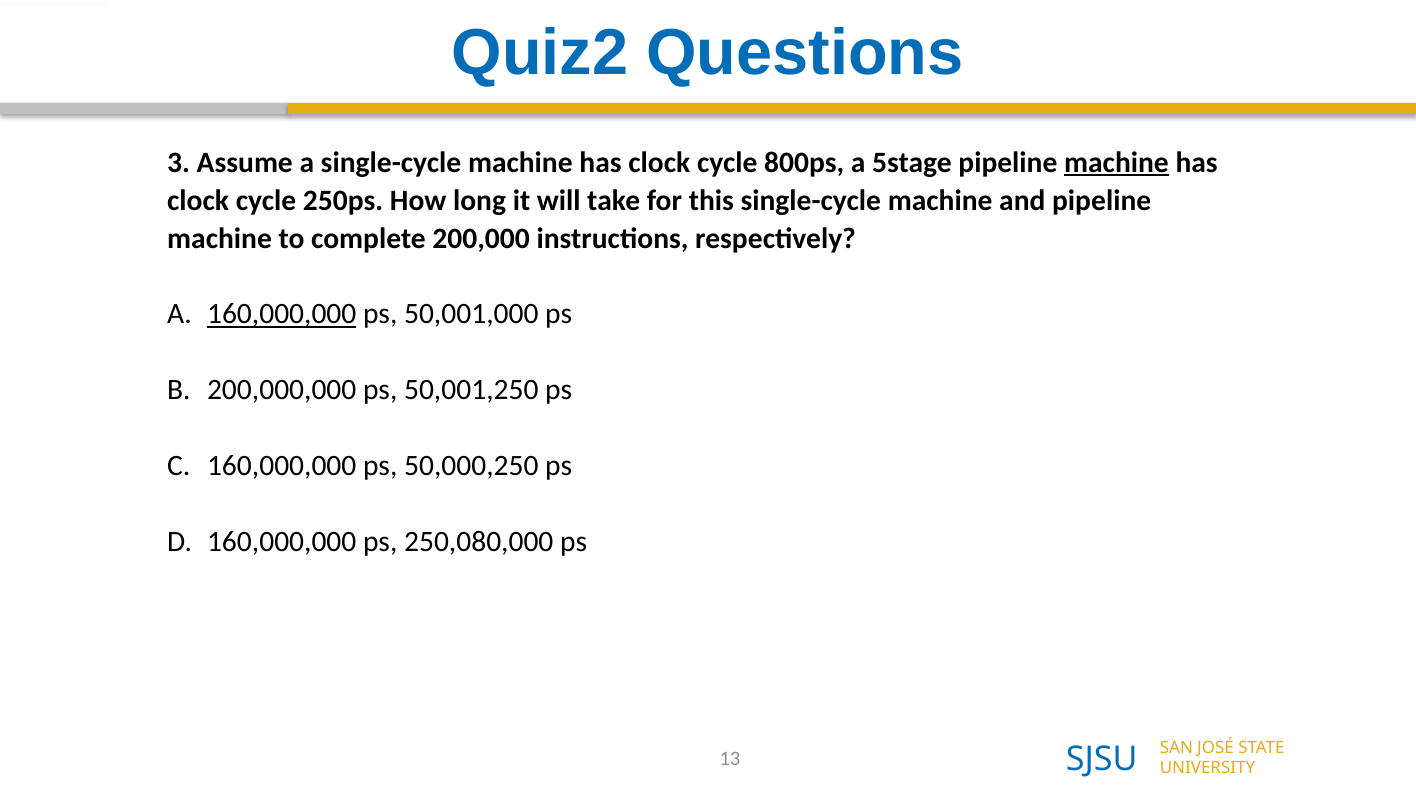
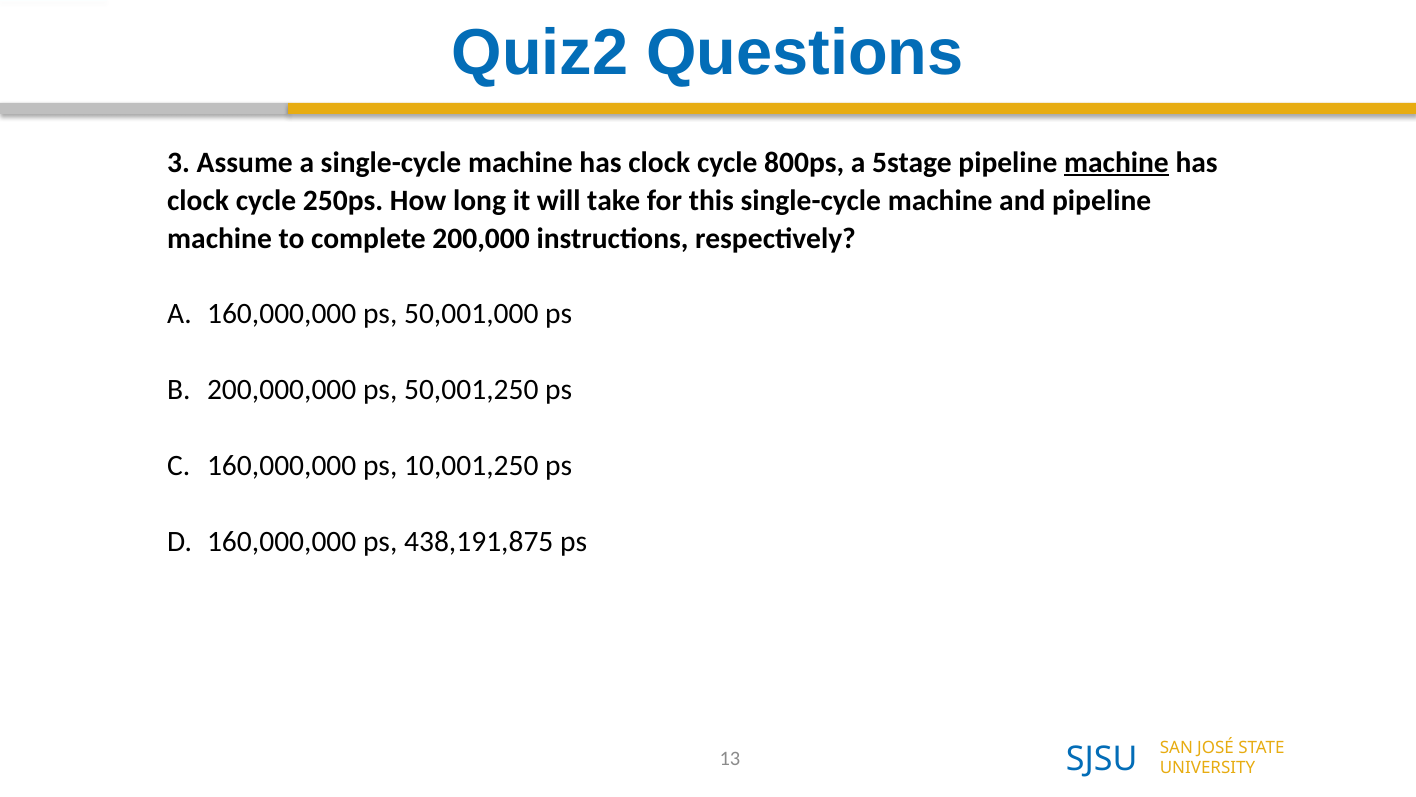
160,000,000 underline: present -> none (282, 314)
50,000,250: 50,000,250 -> 10,001,250 (471, 466)
250,080,000: 250,080,000 -> 438,191,875 (479, 541)
